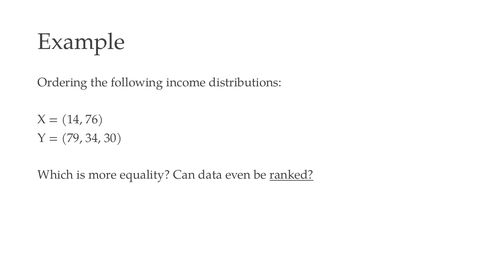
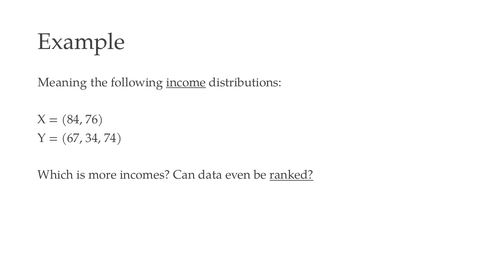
Ordering: Ordering -> Meaning (62, 82)
income underline: none -> present (186, 82)
14: 14 -> 84 (72, 119)
79: 79 -> 67 (72, 138)
30: 30 -> 74 (113, 138)
equality: equality -> incomes (145, 175)
